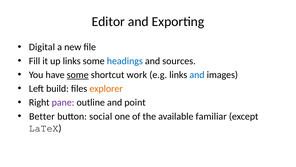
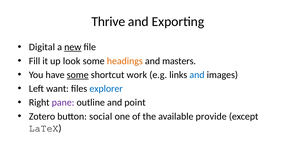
Editor: Editor -> Thrive (108, 21)
new underline: none -> present (73, 47)
up links: links -> look (72, 61)
headings colour: blue -> orange (125, 61)
sources: sources -> masters (179, 61)
build: build -> want (57, 88)
explorer colour: orange -> blue (106, 88)
Better: Better -> Zotero (42, 116)
familiar: familiar -> provide (211, 116)
